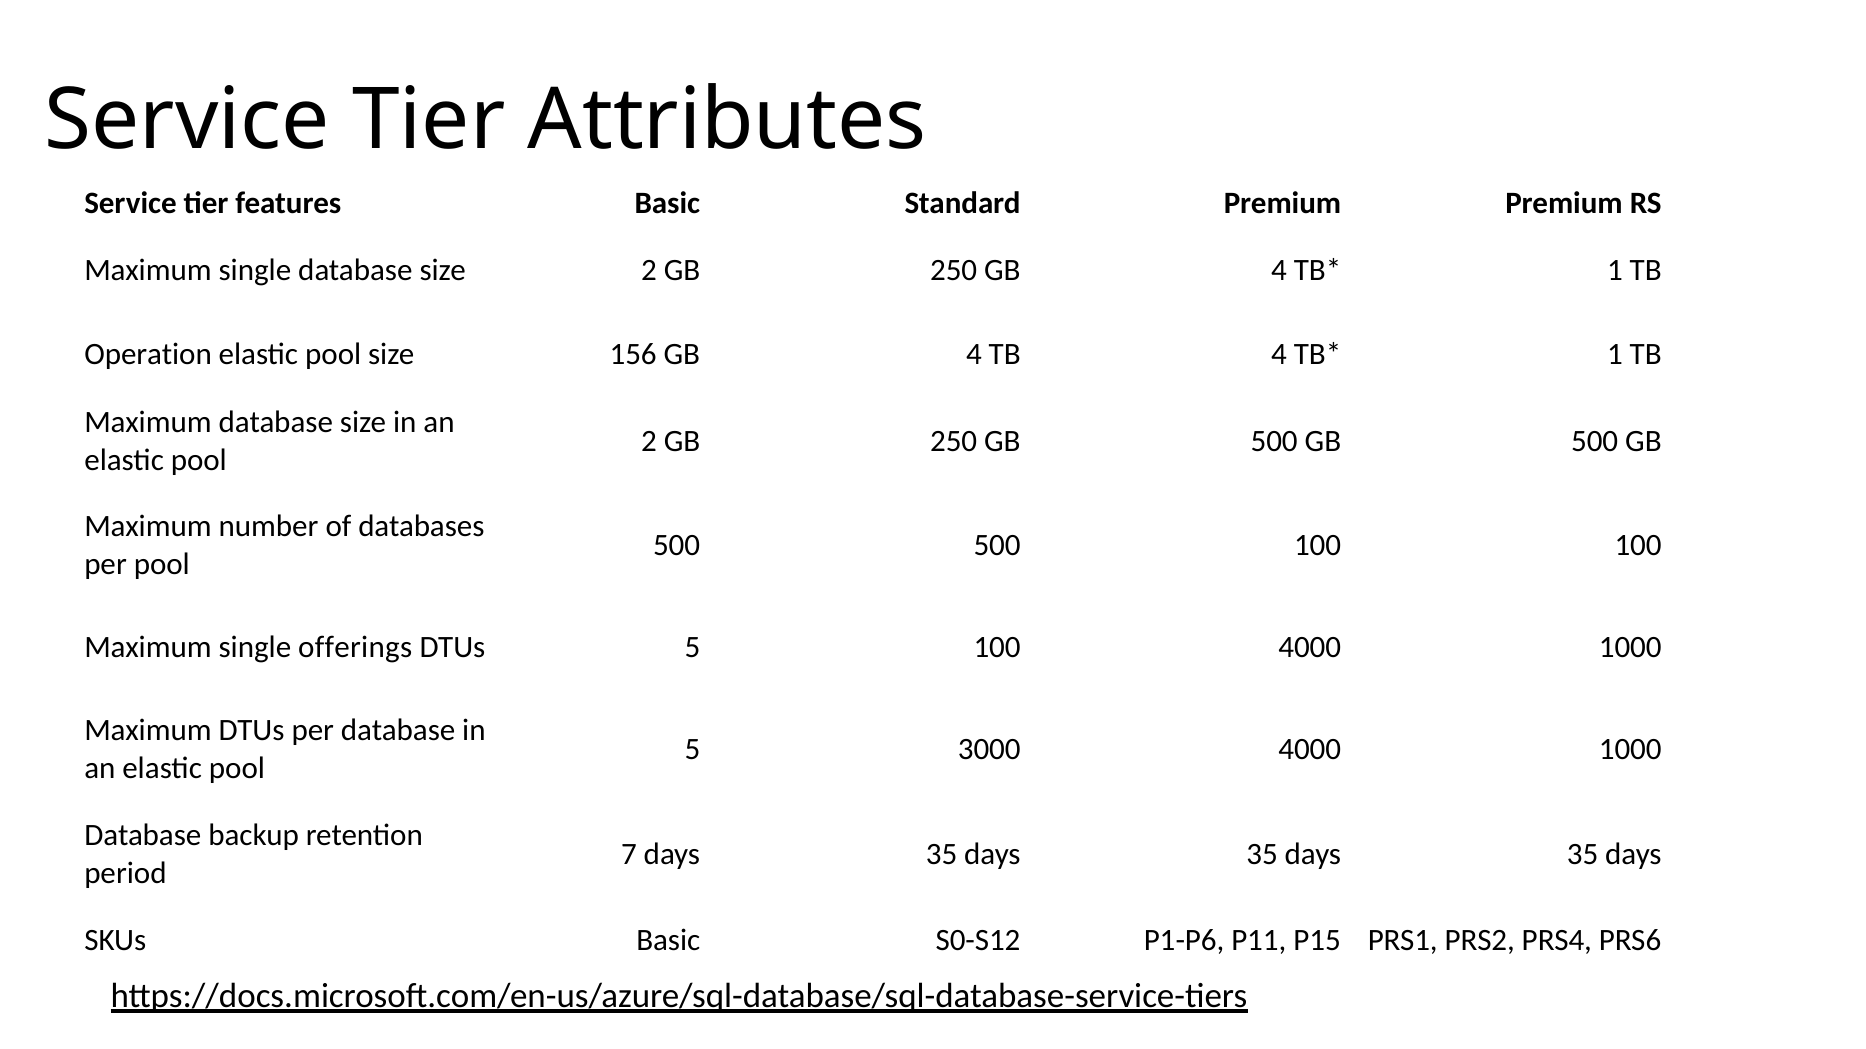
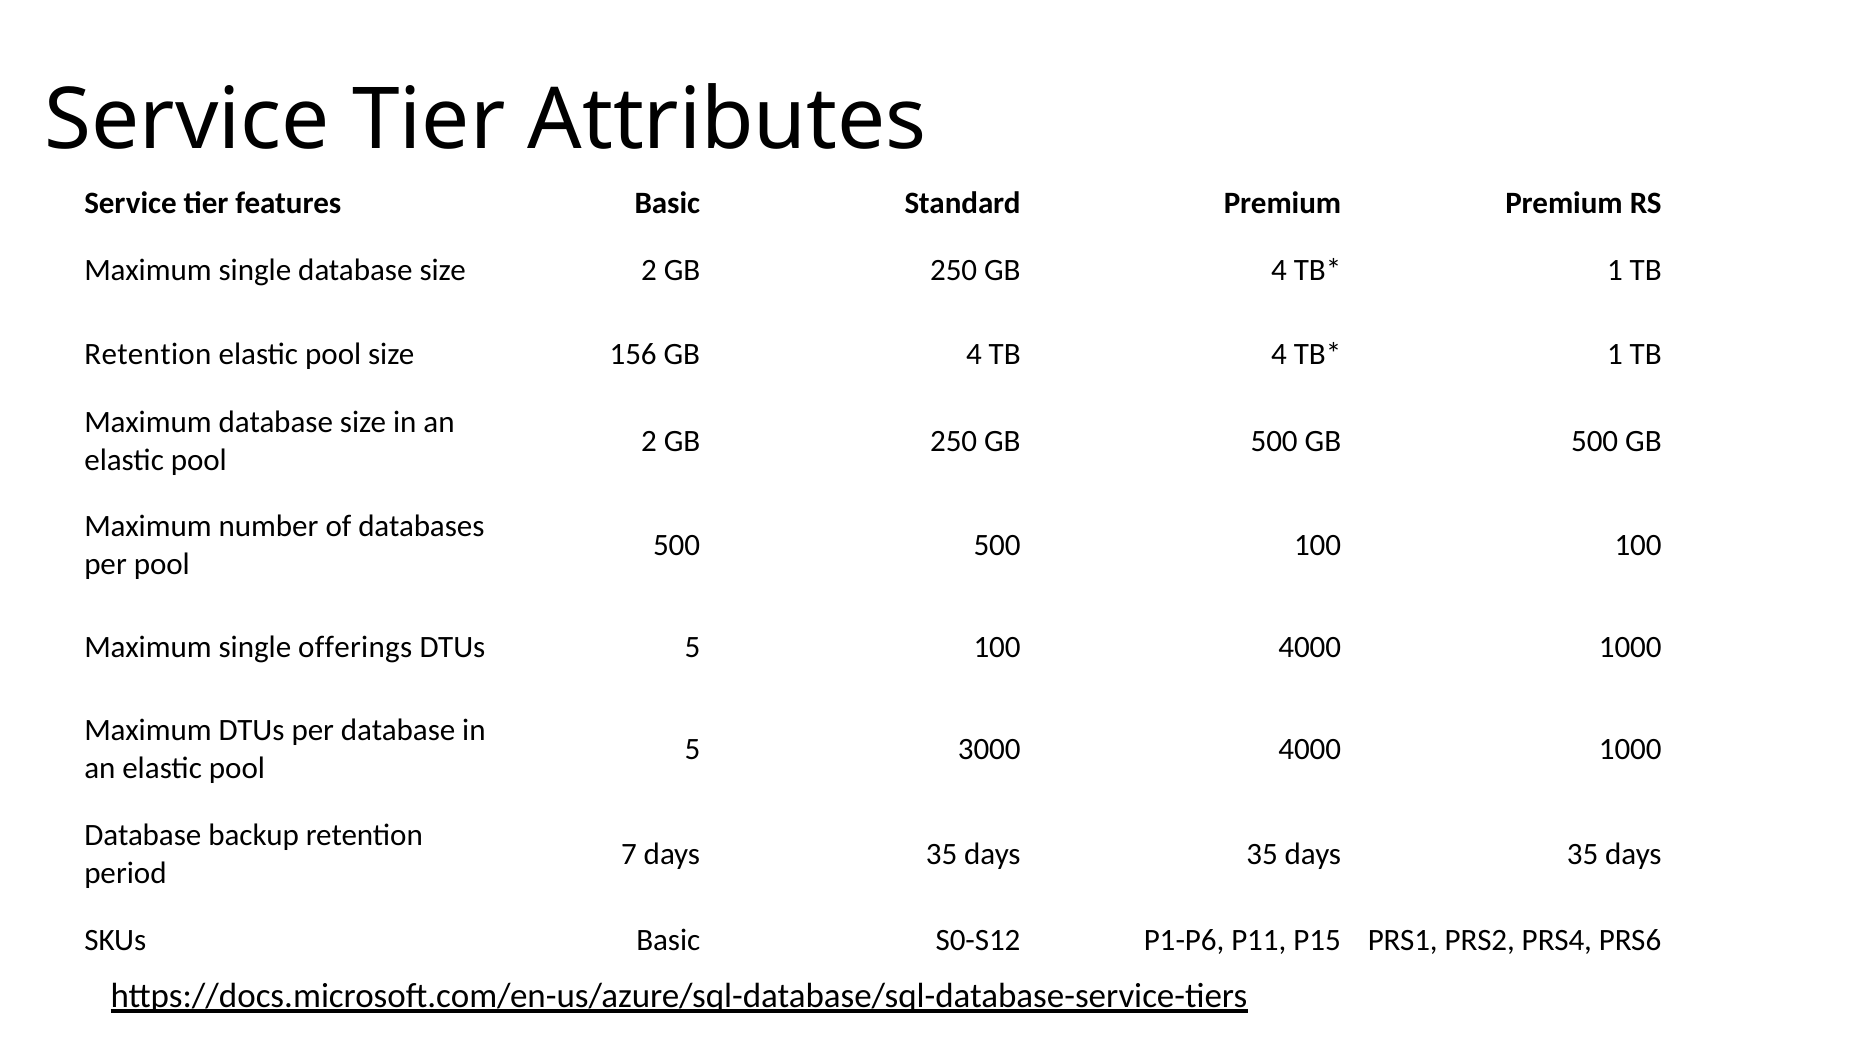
Operation: Operation -> Retention (148, 355)
